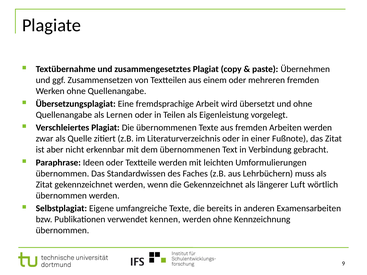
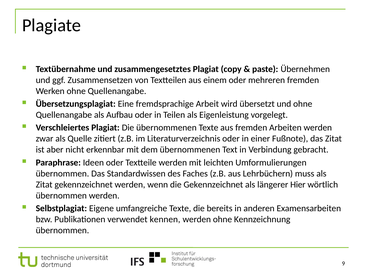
Lernen: Lernen -> Aufbau (120, 115)
Luft: Luft -> Hier (298, 185)
